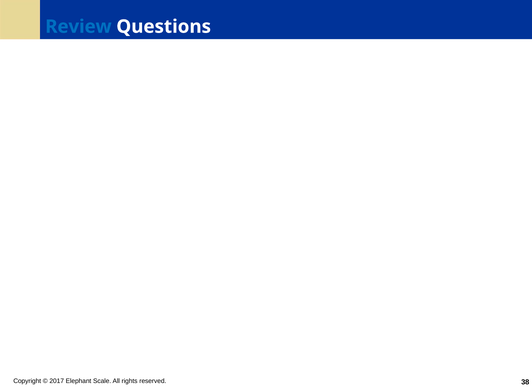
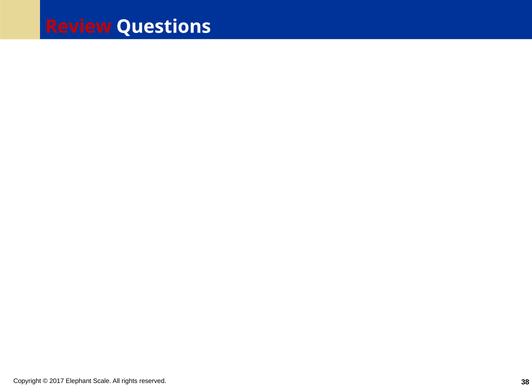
Review colour: blue -> red (78, 27)
